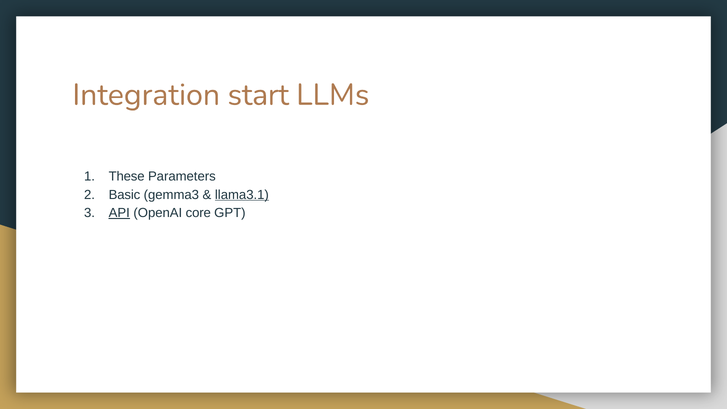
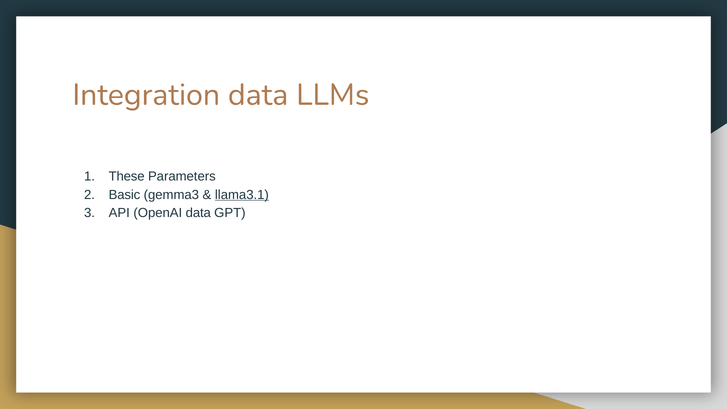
Integration start: start -> data (258, 95)
API underline: present -> none (119, 213)
OpenAI core: core -> data (198, 213)
